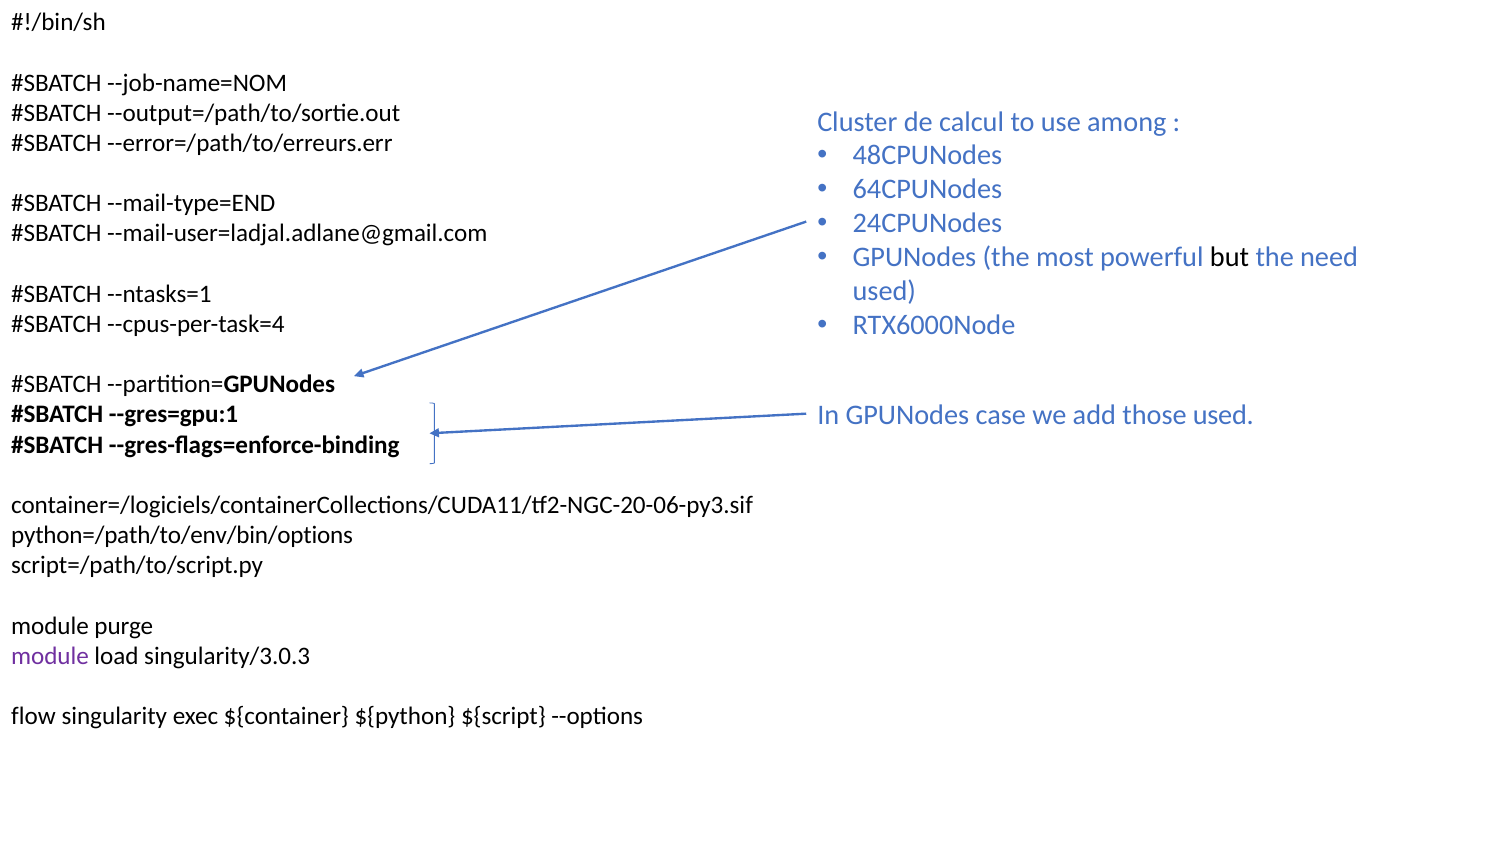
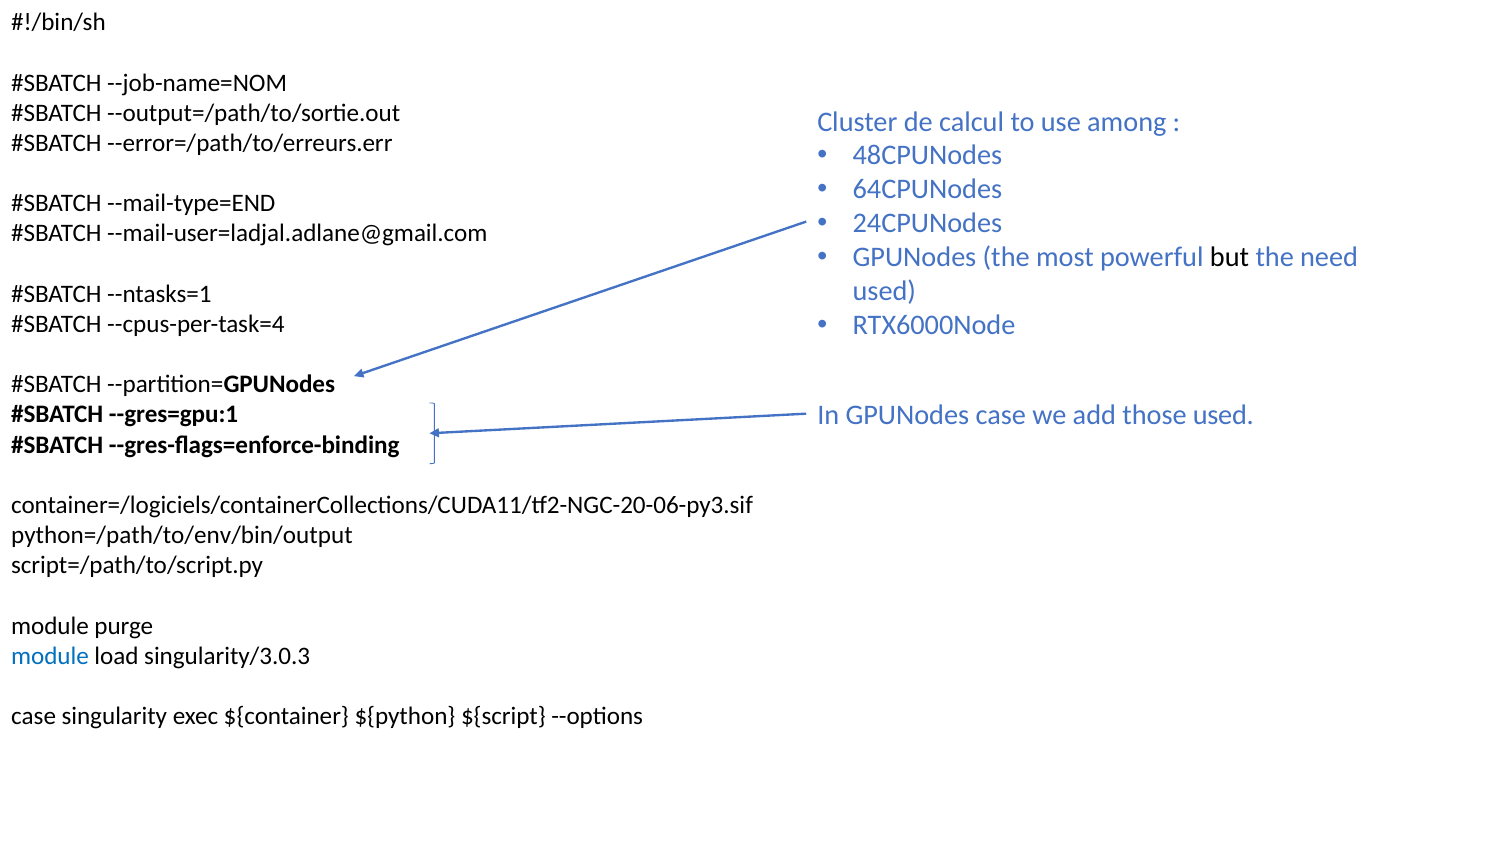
python=/path/to/env/bin/options: python=/path/to/env/bin/options -> python=/path/to/env/bin/output (182, 535)
module colour: purple -> blue (50, 656)
flow: flow -> case (34, 716)
